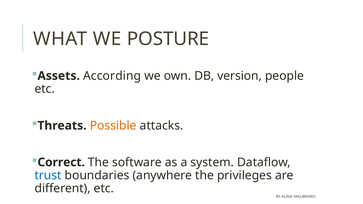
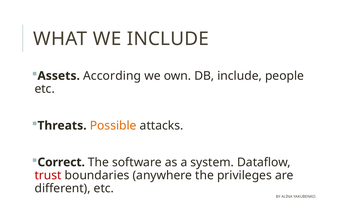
WE POSTURE: POSTURE -> INCLUDE (168, 39)
DB version: version -> include (240, 76)
trust colour: blue -> red (48, 176)
